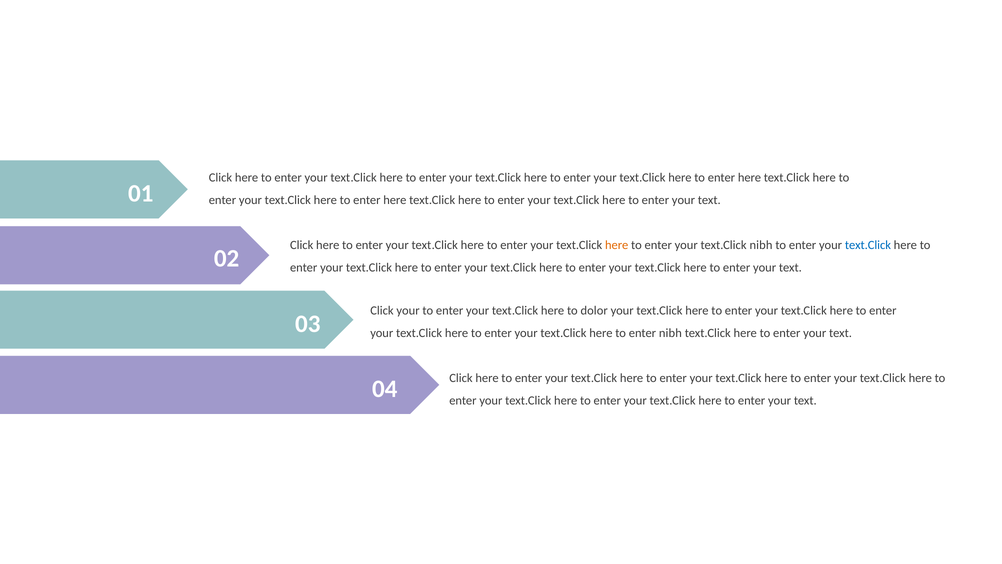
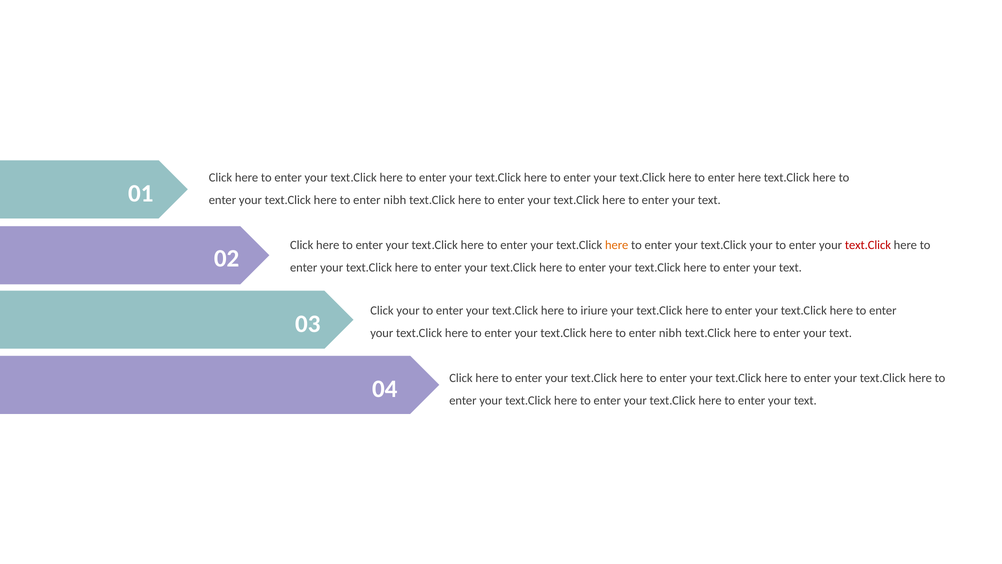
here: here -> nibh (395, 200)
text.Click nibh: nibh -> your (761, 245)
text.Click colour: blue -> red (868, 245)
dolor: dolor -> iriure (594, 310)
